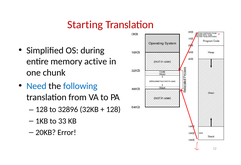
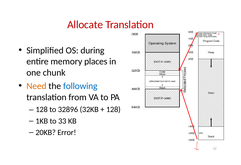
Starting: Starting -> Allocate (85, 25)
active: active -> places (96, 61)
Need colour: blue -> orange (36, 86)
